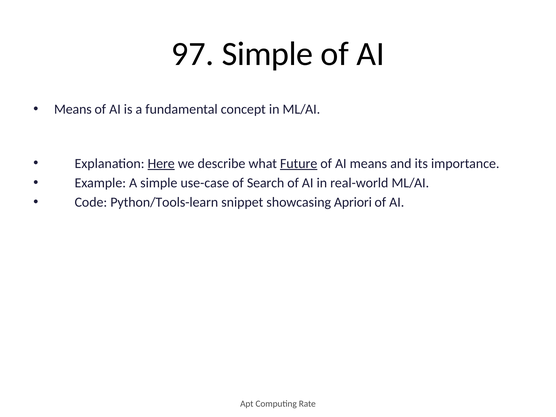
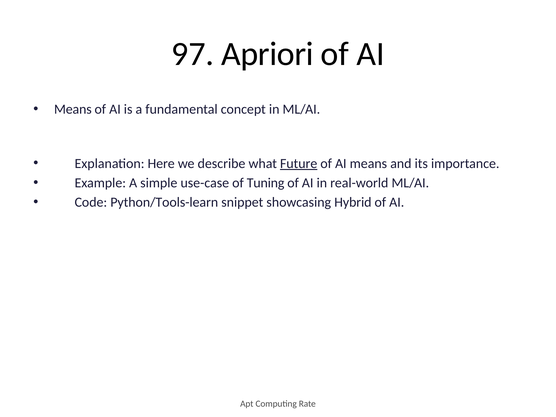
97 Simple: Simple -> Apriori (267, 54)
Here underline: present -> none (161, 163)
Search: Search -> Tuning (266, 183)
Apriori: Apriori -> Hybrid (353, 202)
